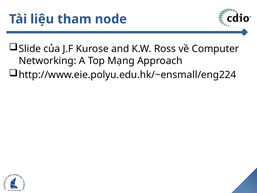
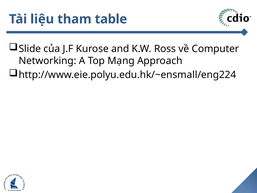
node: node -> table (111, 19)
